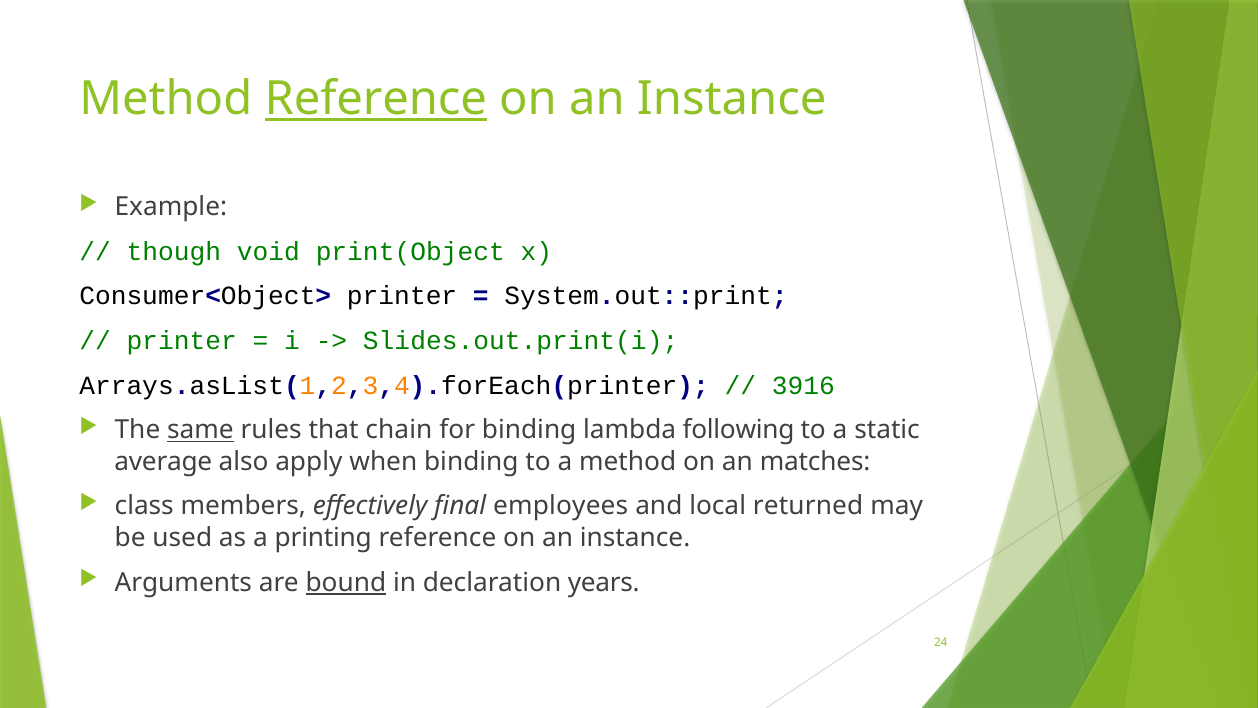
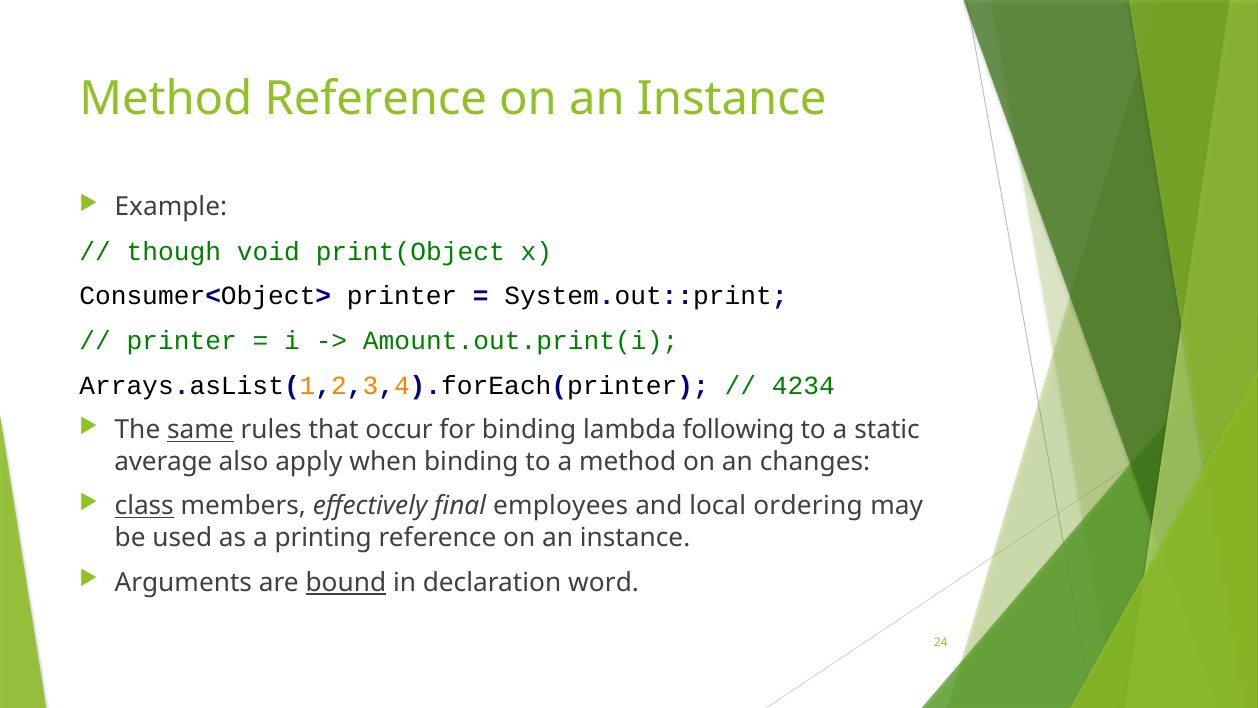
Reference underline: present -> none (376, 99)
Slides.out.print(i: Slides.out.print(i -> Amount.out.print(i (521, 341)
3916: 3916 -> 4234 (803, 385)
chain: chain -> occur (399, 430)
matches: matches -> changes (815, 461)
class underline: none -> present (144, 506)
returned: returned -> ordering (808, 506)
years: years -> word (604, 582)
